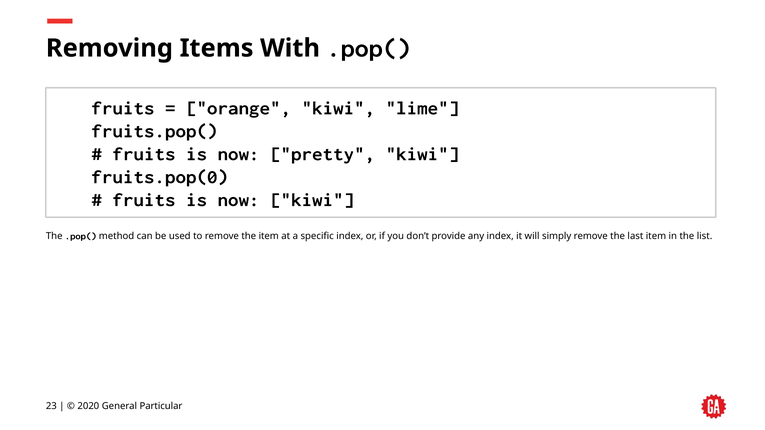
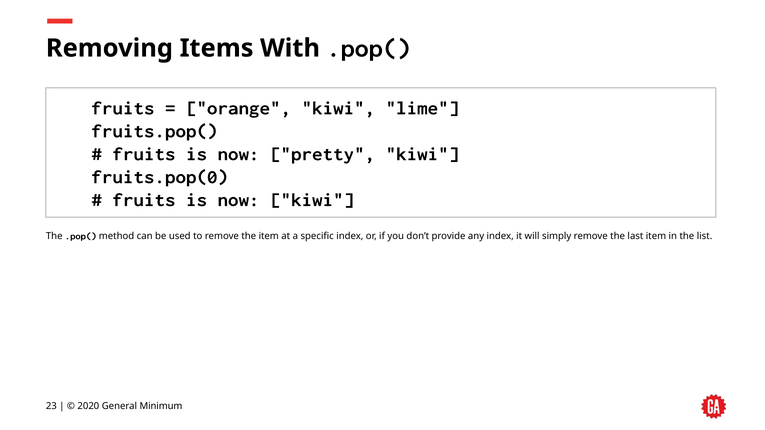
Particular: Particular -> Minimum (161, 406)
